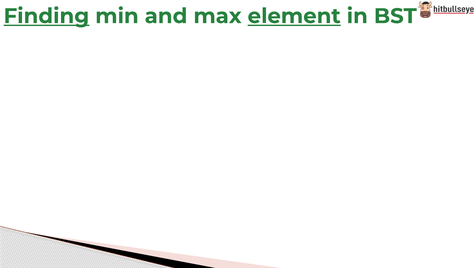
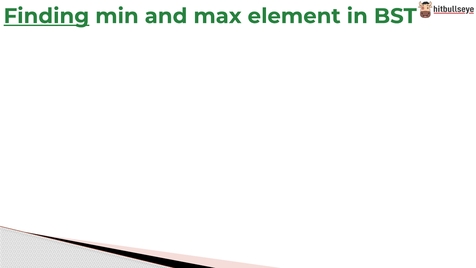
element underline: present -> none (294, 16)
